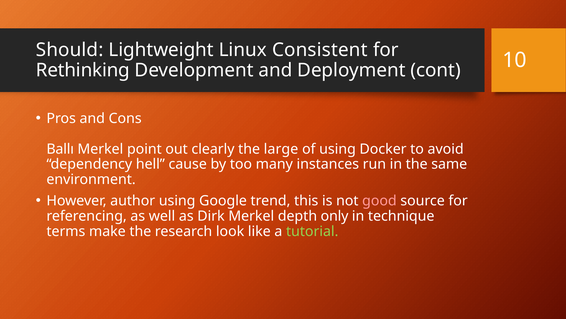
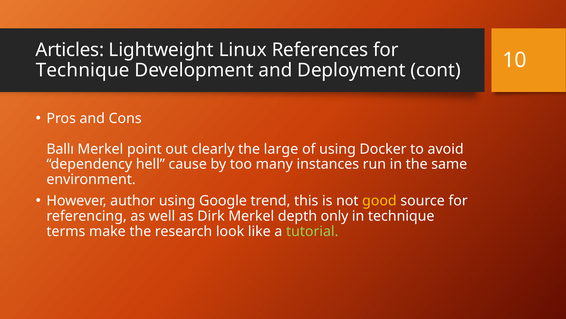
Should: Should -> Articles (70, 50)
Consistent: Consistent -> References (320, 50)
Rethinking: Rethinking -> Technique (83, 70)
good colour: pink -> yellow (379, 200)
